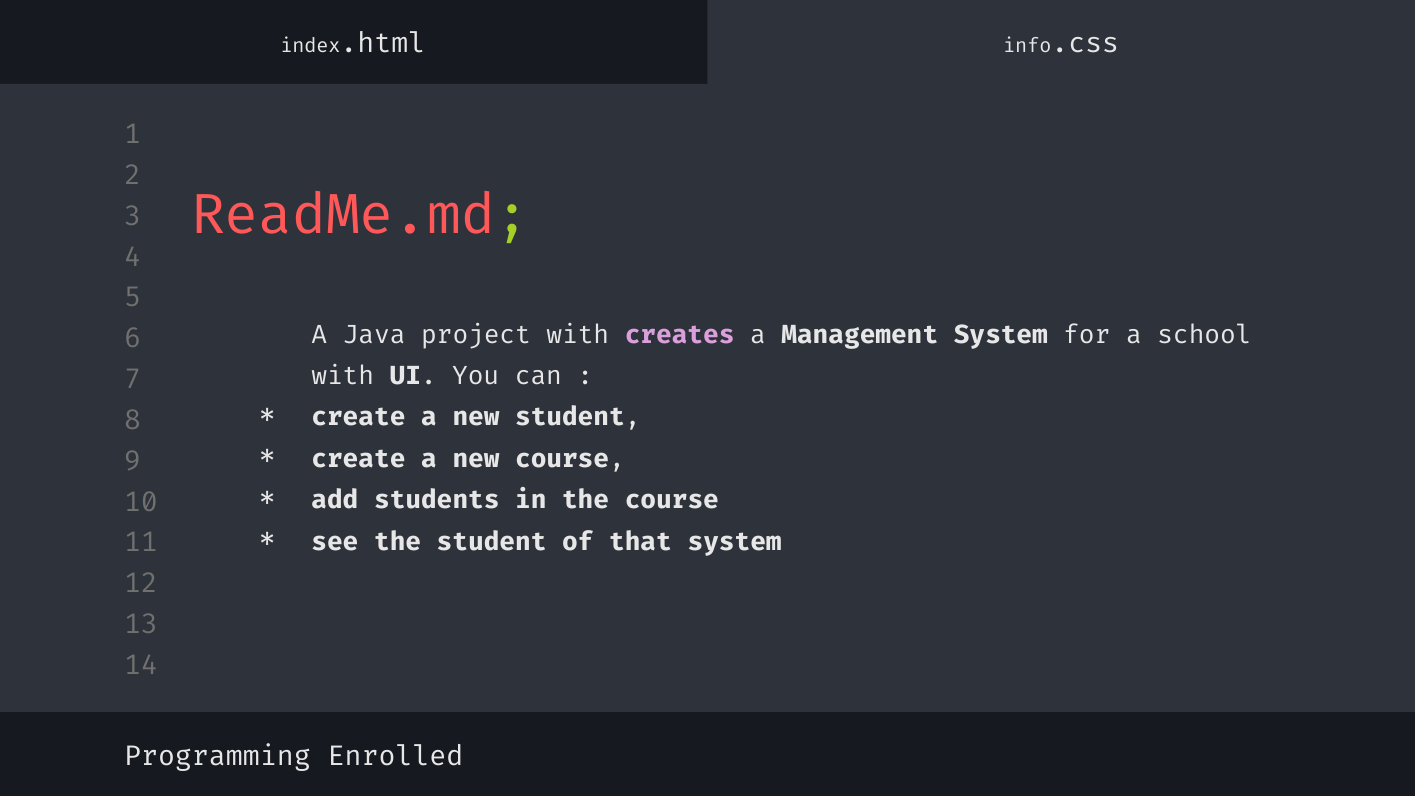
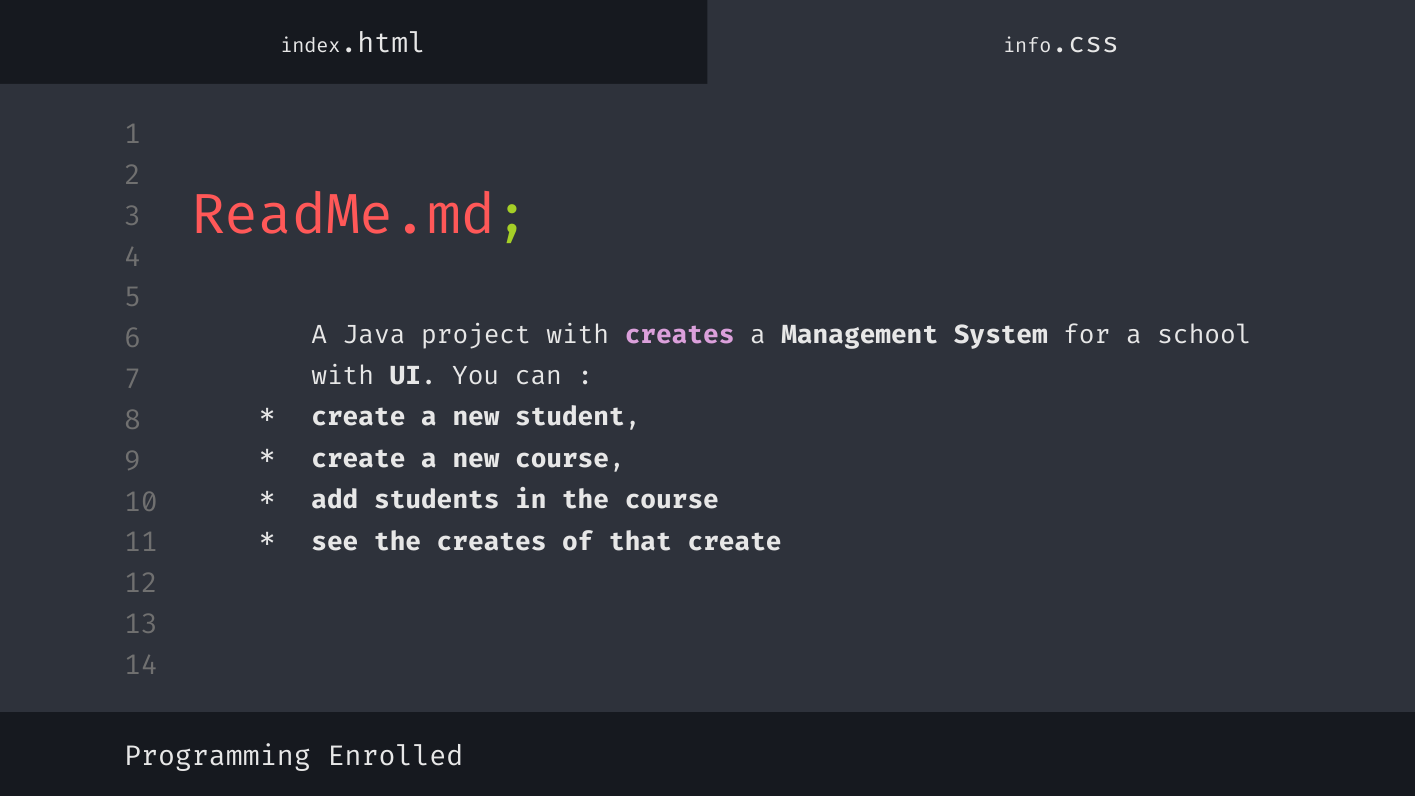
the student: student -> creates (492, 542)
that system: system -> create (735, 542)
